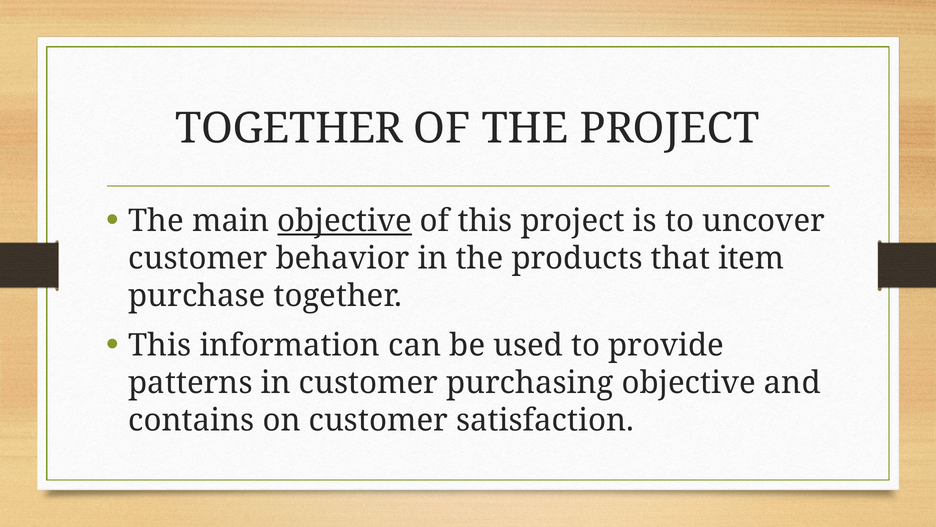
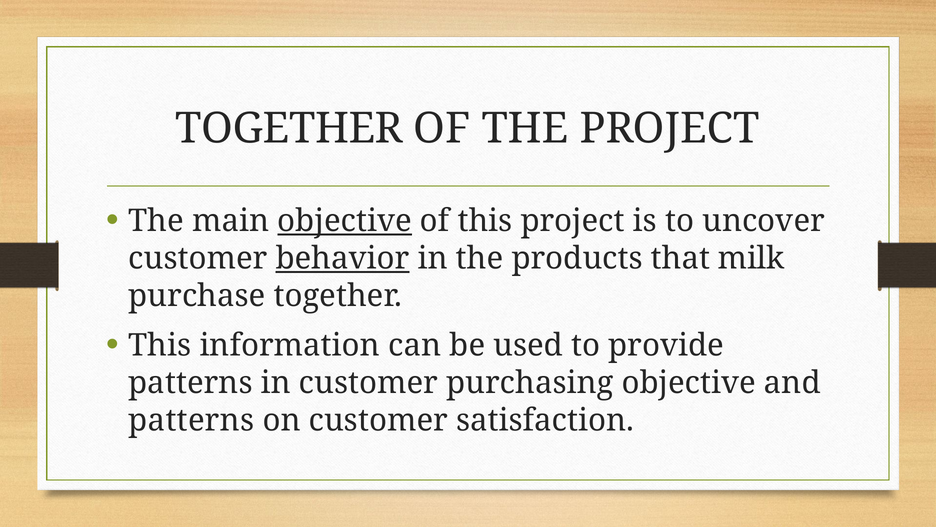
behavior underline: none -> present (343, 258)
item: item -> milk (751, 258)
contains: contains -> patterns (191, 420)
